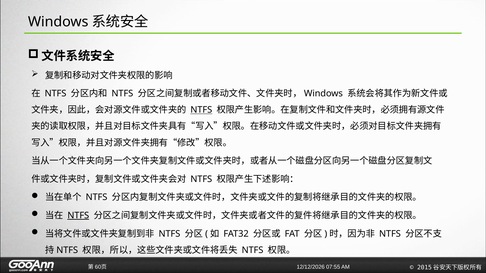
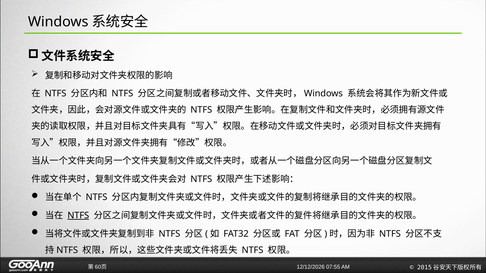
NTFS underline: present -> none (201, 110)
